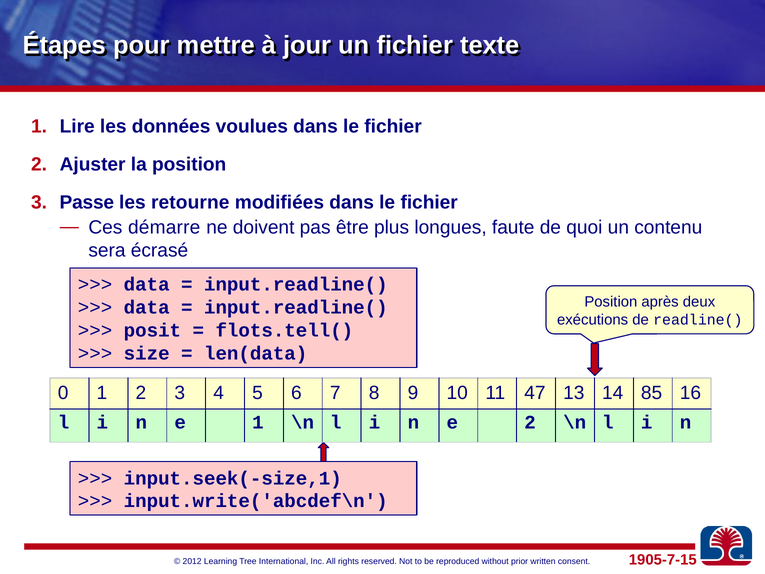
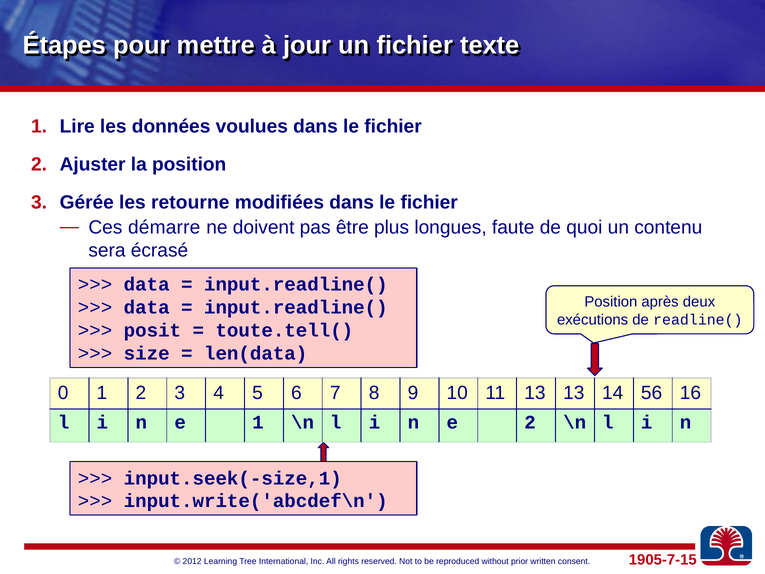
Passe: Passe -> Gérée (87, 202)
flots.tell(: flots.tell( -> toute.tell( (284, 330)
11 47: 47 -> 13 (535, 393)
85: 85 -> 56 (652, 393)
